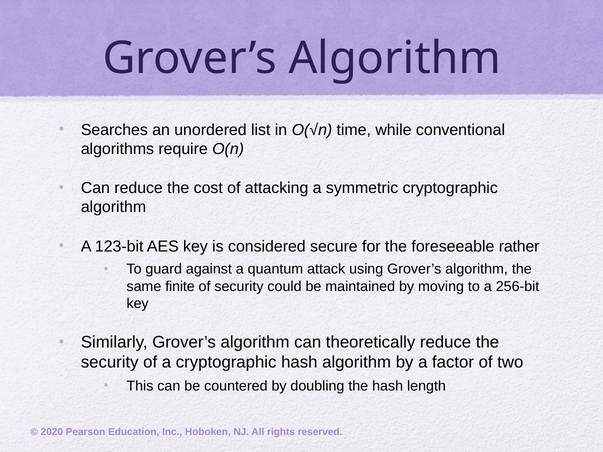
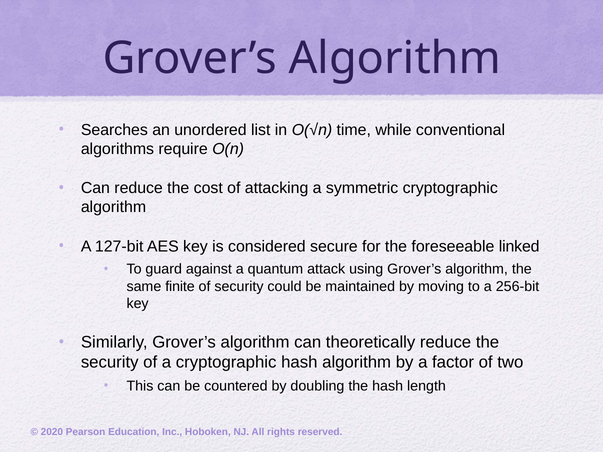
123-bit: 123-bit -> 127-bit (119, 246)
rather: rather -> linked (519, 246)
